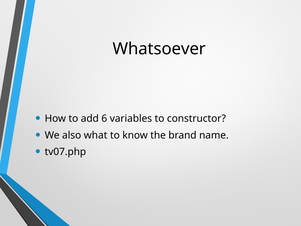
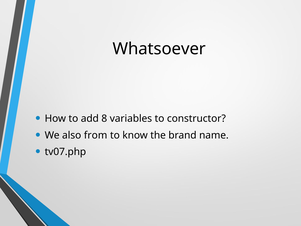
6: 6 -> 8 (104, 119)
what: what -> from (96, 135)
